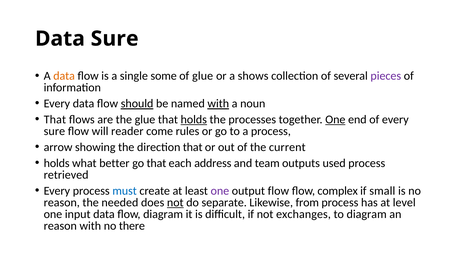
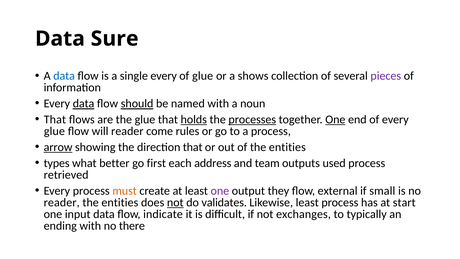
data colour: orange -> blue (64, 76)
single some: some -> every (164, 76)
data underline: none -> present (84, 104)
with underline: present -> none (218, 104)
processes underline: none -> present (252, 119)
sure: sure -> glue (54, 131)
arrow underline: none -> present (58, 147)
of the current: current -> entities (287, 147)
holds: holds -> types (57, 163)
go that: that -> first (156, 163)
must colour: blue -> orange (125, 191)
output flow: flow -> they (278, 191)
complex: complex -> external (338, 191)
reason: reason -> reader (62, 202)
needed: needed -> entities (120, 202)
separate: separate -> validates (224, 202)
Likewise from: from -> least (307, 202)
level: level -> start (404, 202)
flow diagram: diagram -> indicate (163, 214)
to diagram: diagram -> typically (367, 214)
reason: reason -> ending (60, 226)
